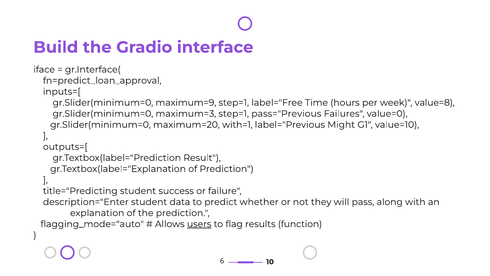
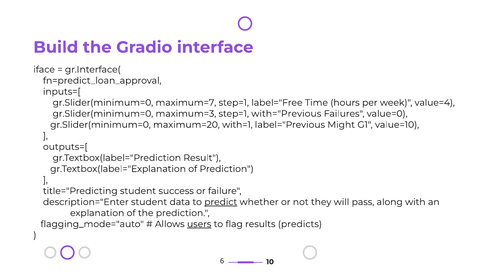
maximum=9: maximum=9 -> maximum=7 (186, 103)
value=8: value=8 -> value=4 (435, 103)
pass="Previous: pass="Previous -> with="Previous (286, 114)
predict underline: none -> present (221, 202)
function: function -> predicts (300, 224)
